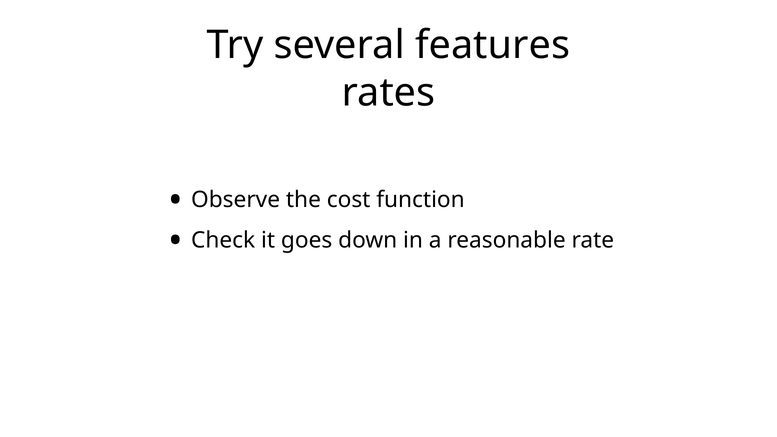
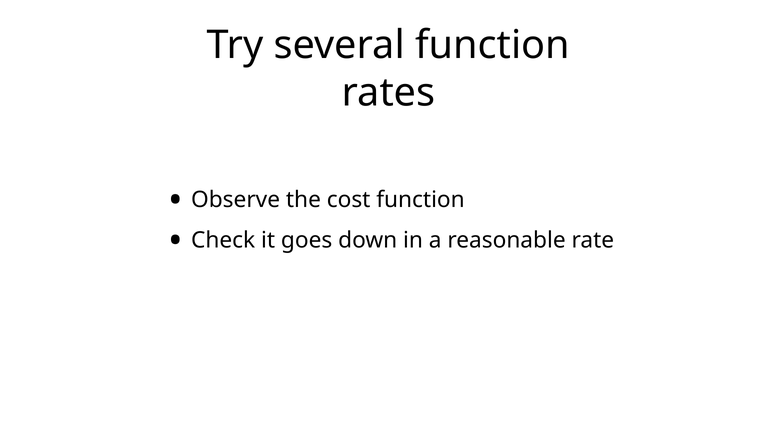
several features: features -> function (493, 45)
